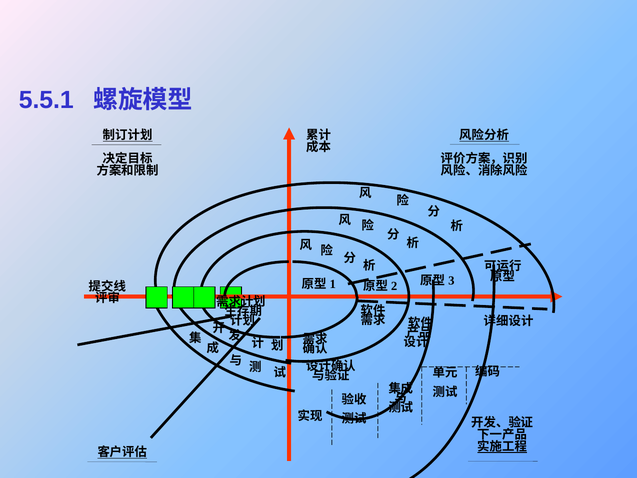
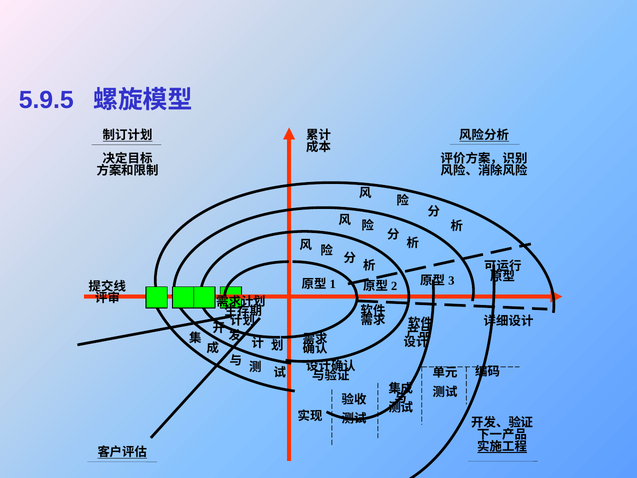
5.5.1: 5.5.1 -> 5.9.5 (46, 100)
